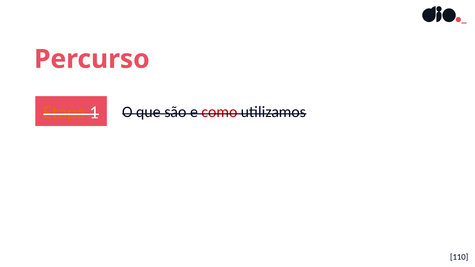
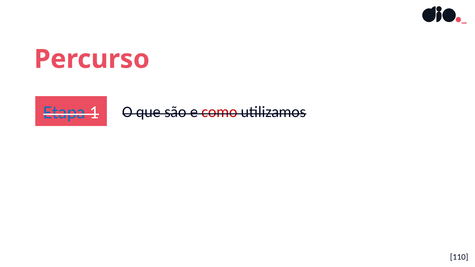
Etapa colour: orange -> blue (64, 112)
